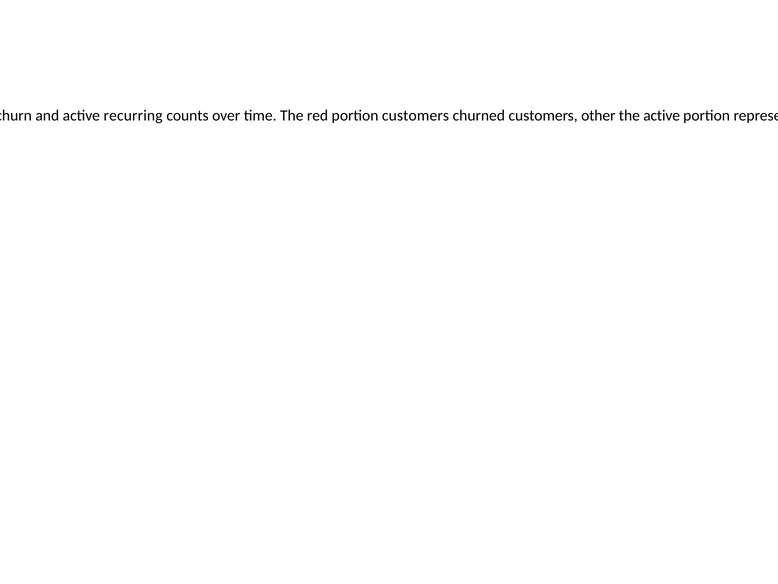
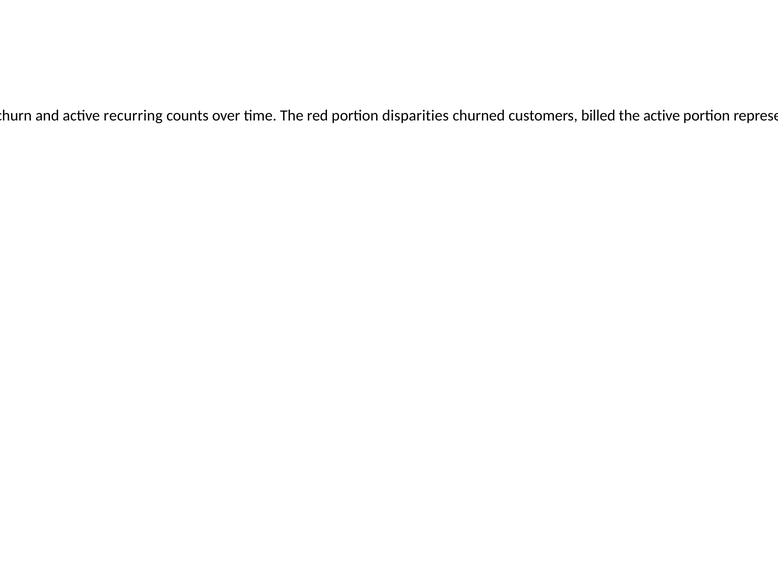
portion customers: customers -> disparities (416, 115)
other: other -> billed (598, 115)
